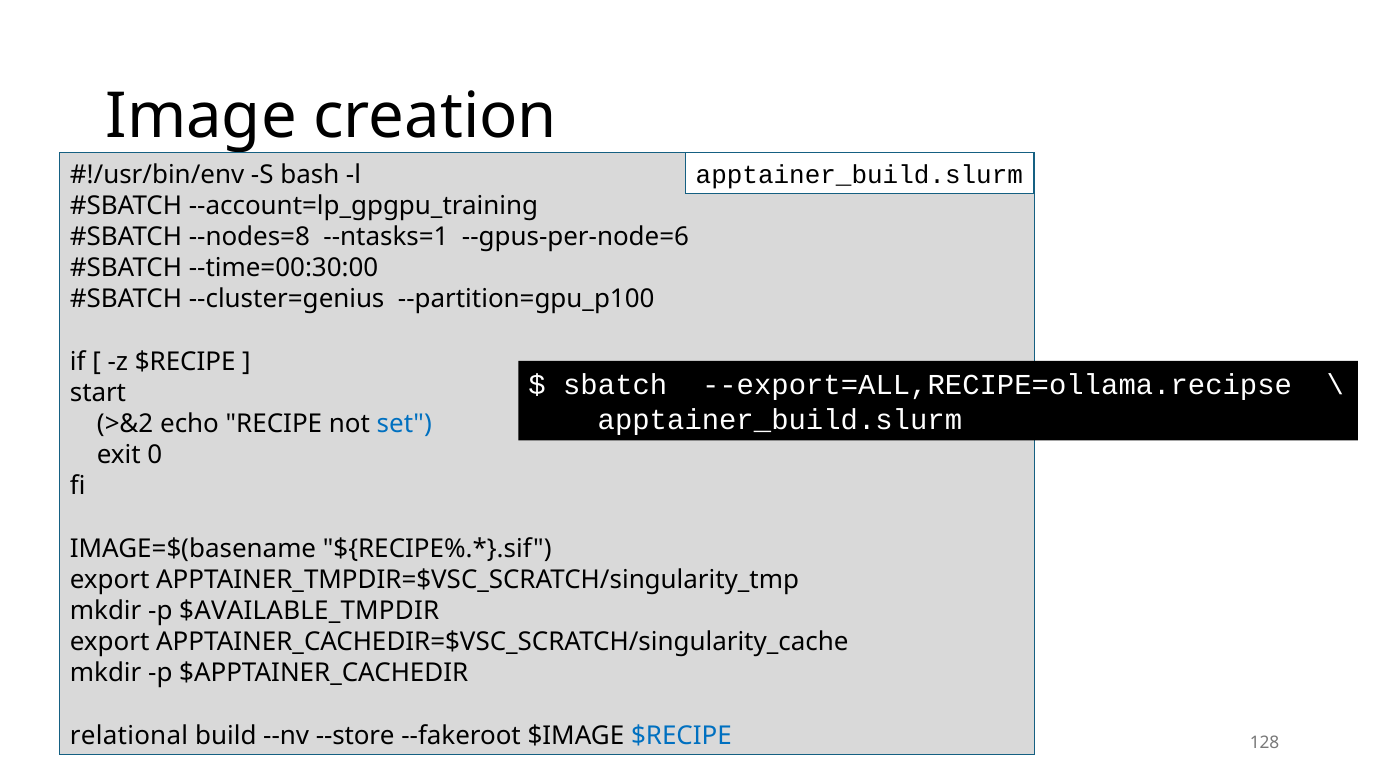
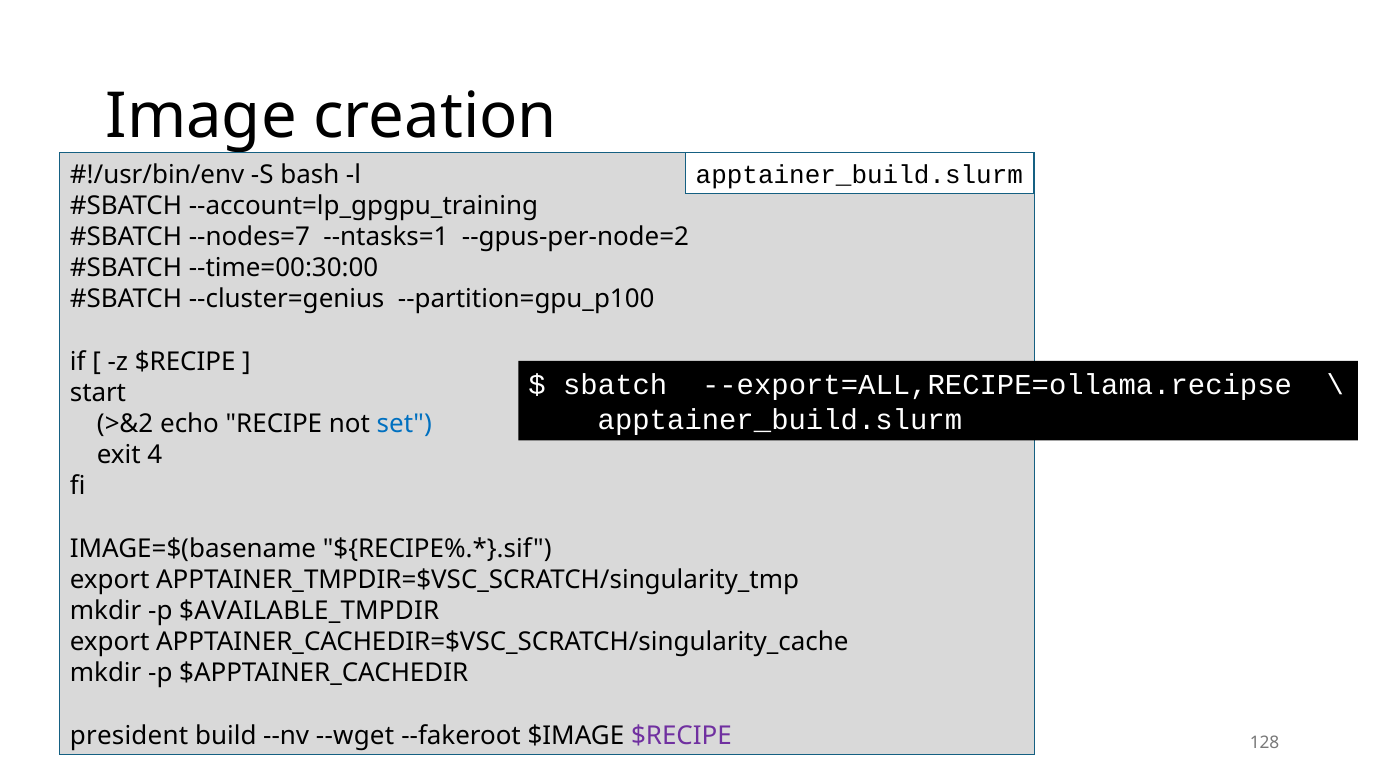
--nodes=8: --nodes=8 -> --nodes=7 (249, 237)
--gpus-per-node=6: --gpus-per-node=6 -> --gpus-per-node=2 (575, 237)
0: 0 -> 4 (155, 455)
relational: relational -> president (129, 736)
--store: --store -> --wget (355, 736)
$RECIPE colour: blue -> purple (681, 736)
